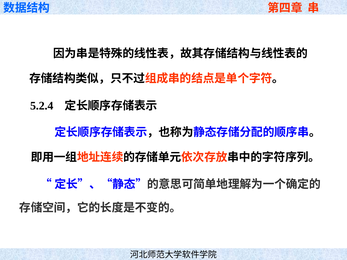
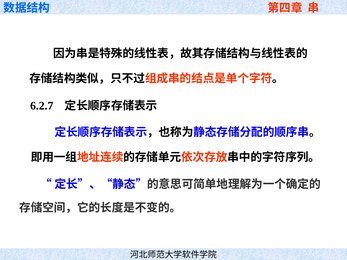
5.2.4: 5.2.4 -> 6.2.7 (42, 106)
